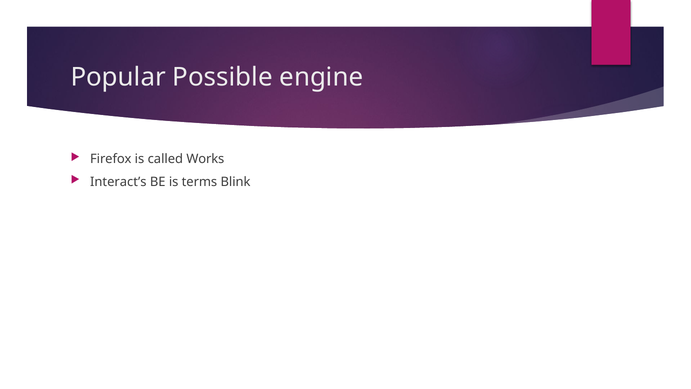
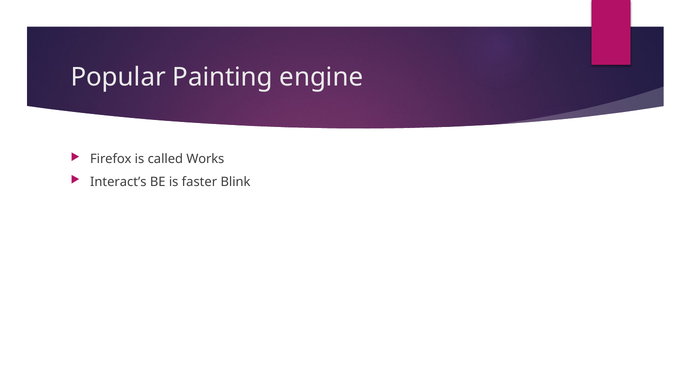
Possible: Possible -> Painting (223, 77)
terms: terms -> faster (199, 182)
